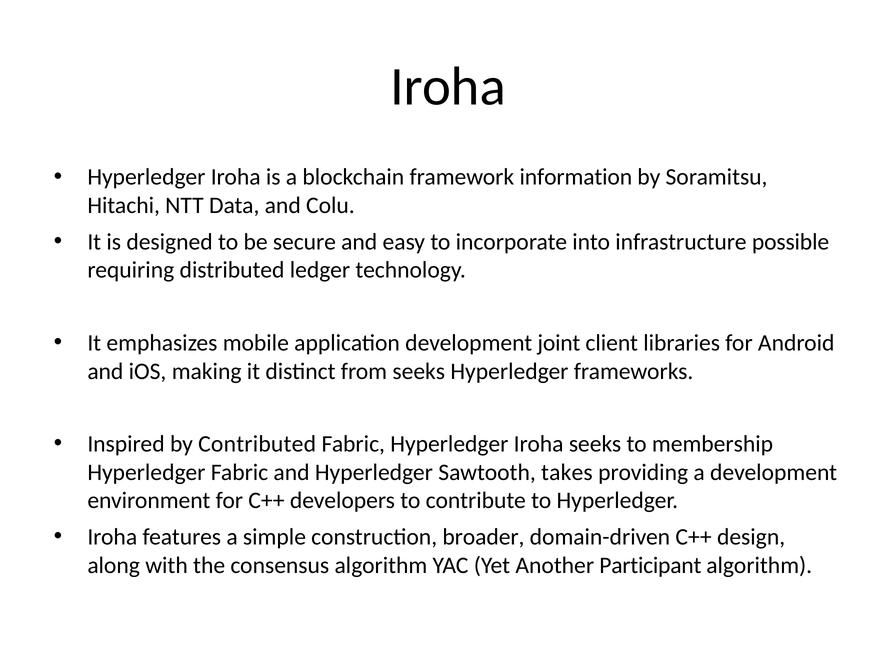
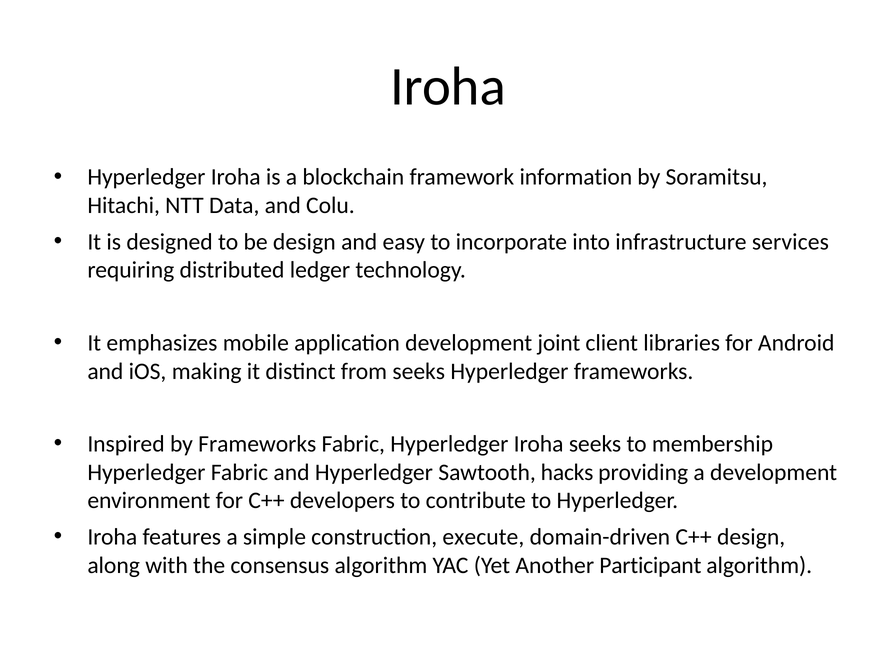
be secure: secure -> design (304, 242)
possible: possible -> services (790, 242)
by Contributed: Contributed -> Frameworks (257, 444)
takes: takes -> hacks (567, 472)
broader: broader -> execute (483, 537)
